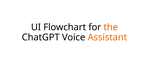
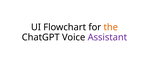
Assistant colour: orange -> purple (107, 37)
